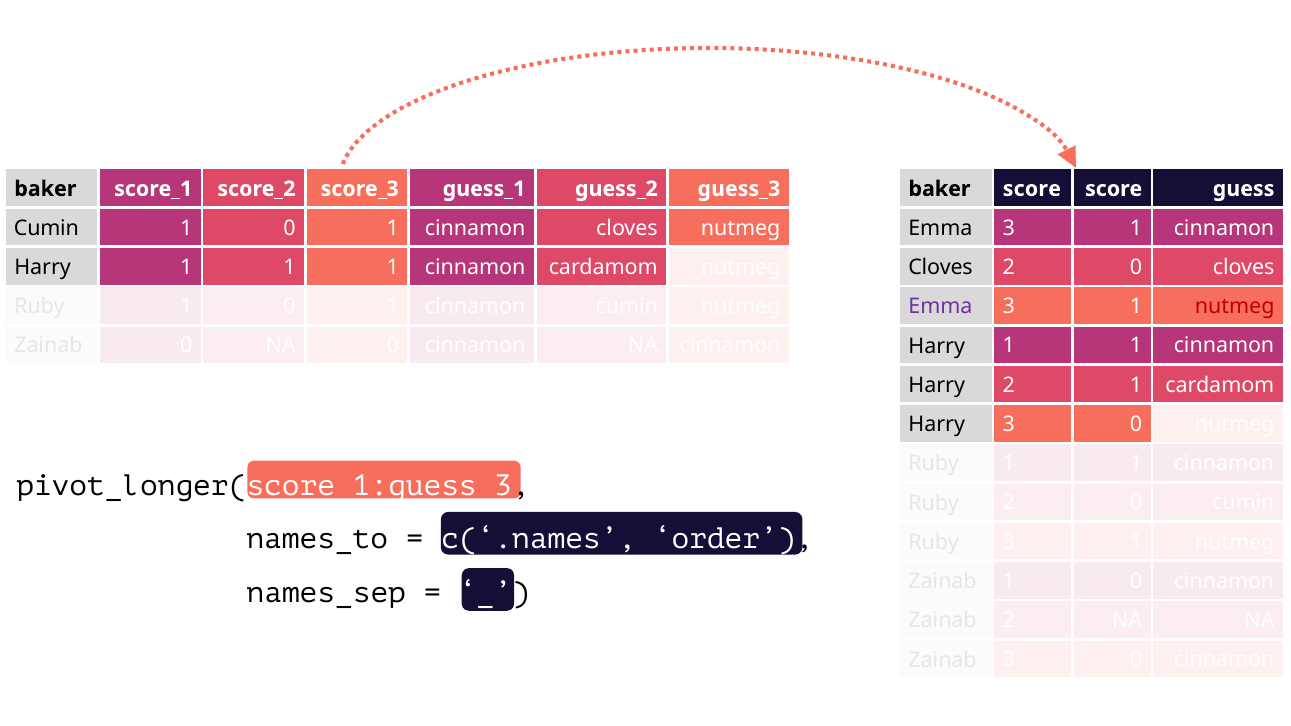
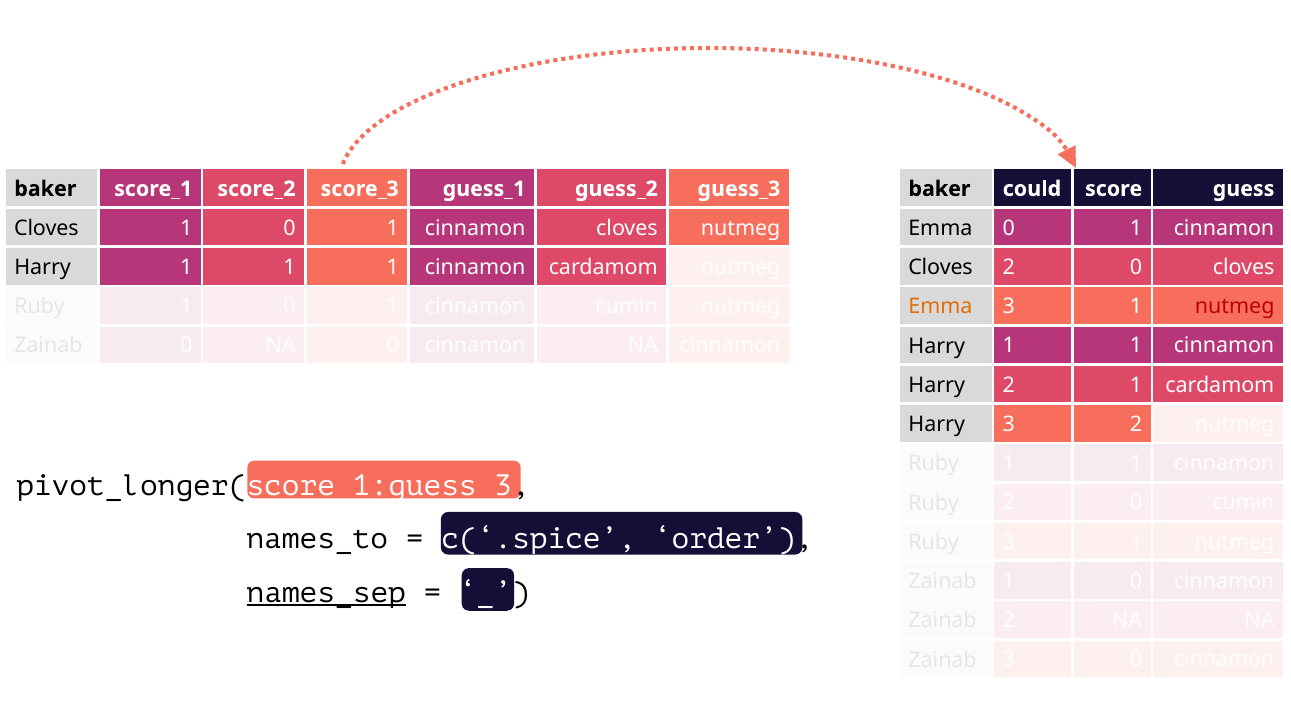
baker score: score -> could (1032, 189)
Cumin: Cumin -> Cloves (46, 228)
3: 3 -> 0 (1009, 228)
Emma colour: purple -> orange (940, 307)
Harry 3 0: 0 -> 2 (1136, 424)
c(‘.names: c(‘.names -> c(‘.spice (539, 539)
names_sep underline: none -> present (326, 593)
